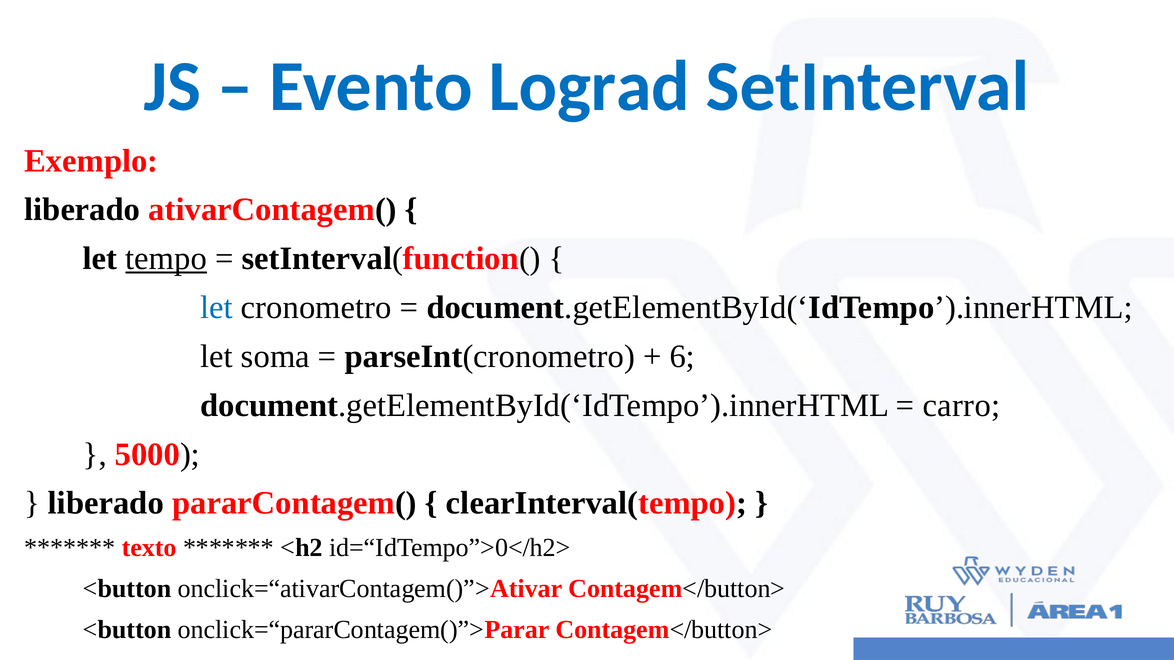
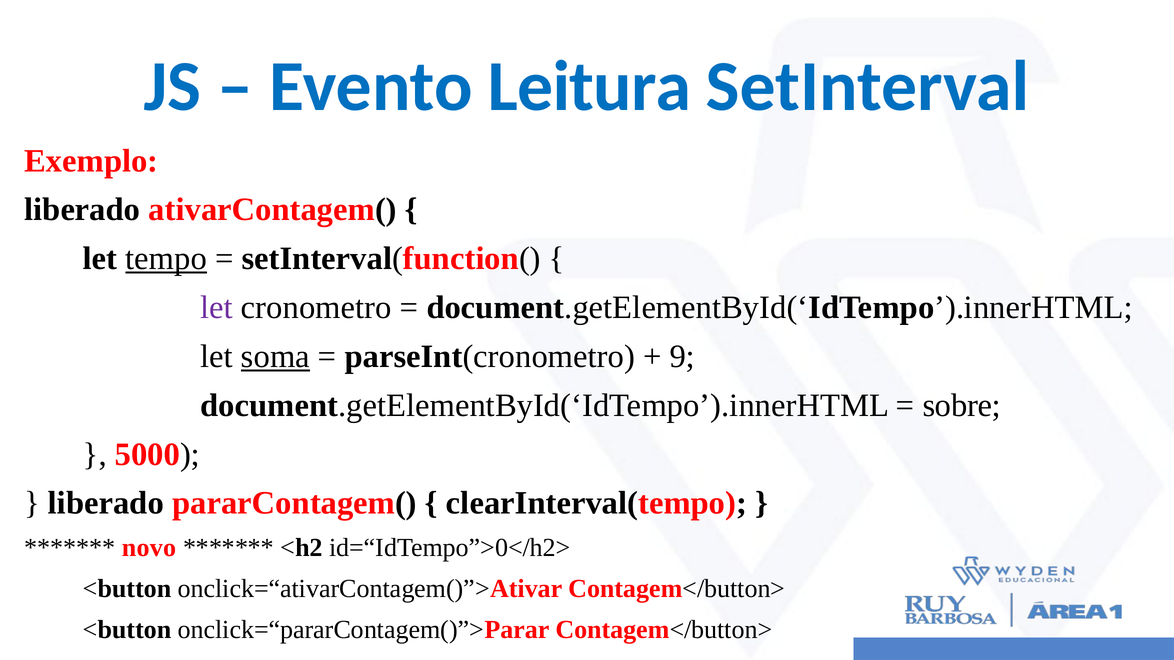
Lograd: Lograd -> Leitura (589, 86)
let colour: blue -> purple (217, 308)
soma underline: none -> present (275, 357)
6: 6 -> 9 (682, 357)
carro: carro -> sobre (962, 406)
texto: texto -> novo (149, 548)
